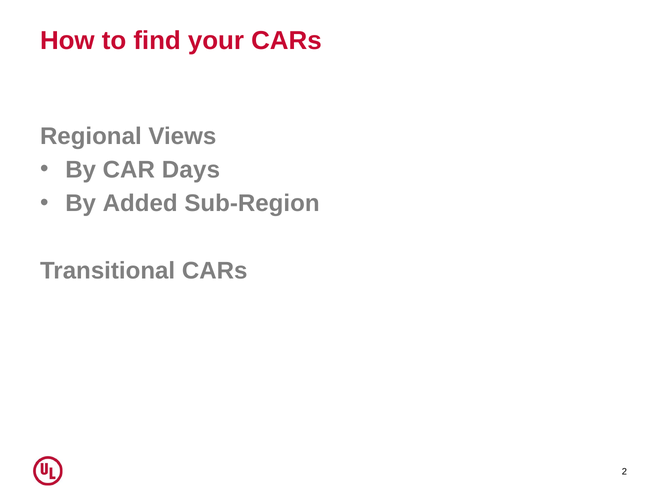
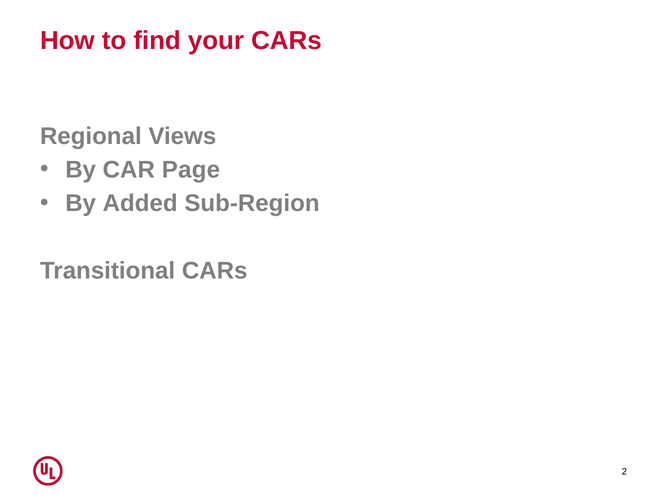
Days: Days -> Page (191, 170)
